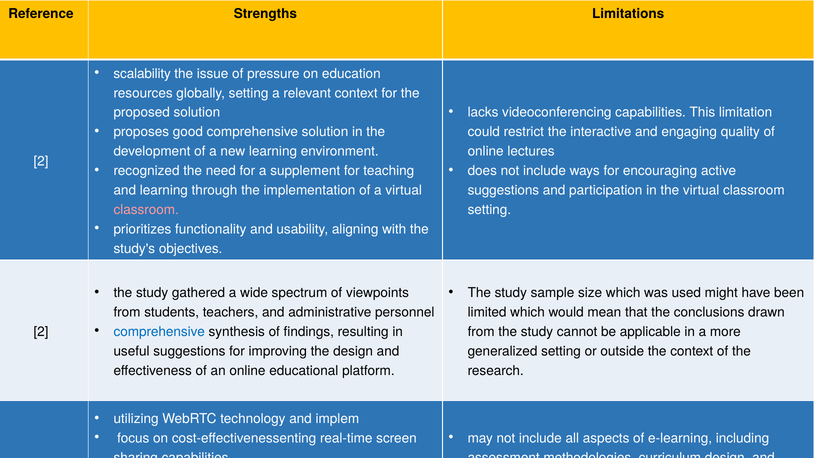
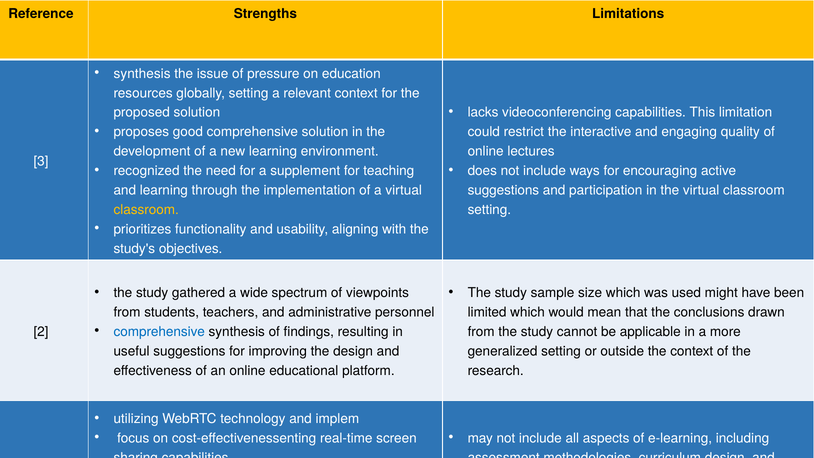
scalability: scalability -> synthesis (142, 74)
2: 2 -> 3 (41, 161)
classroom colour: pink -> yellow (146, 210)
